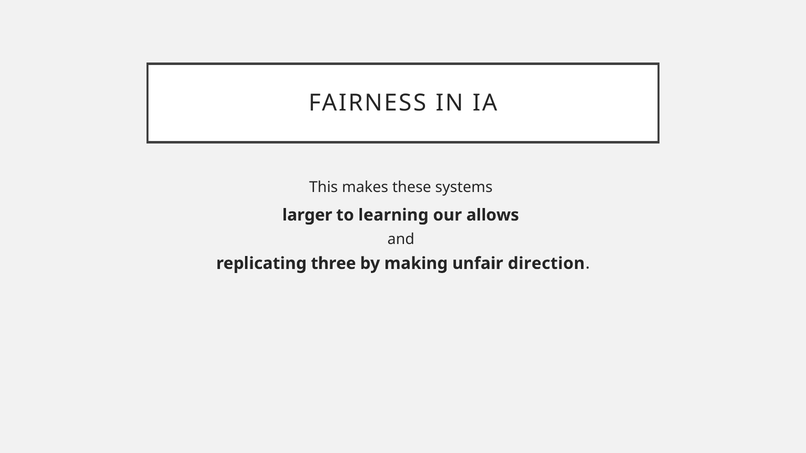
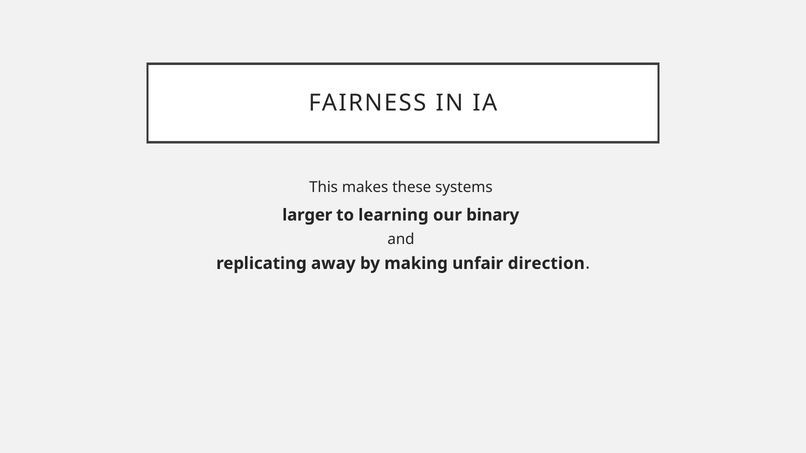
allows: allows -> binary (493, 215)
three: three -> away (333, 264)
